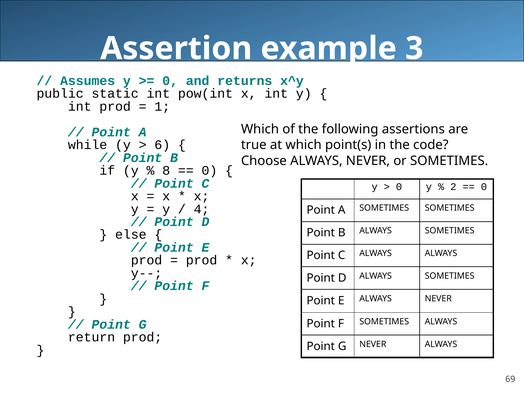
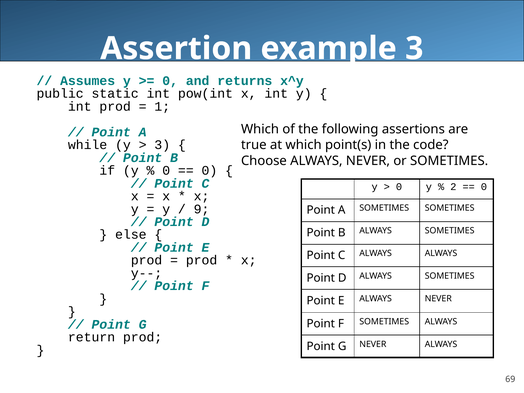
6: 6 -> 3 (162, 145)
8: 8 -> 0 (166, 171)
4: 4 -> 9 (202, 209)
